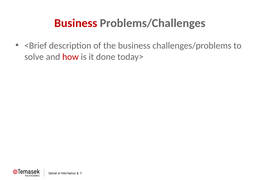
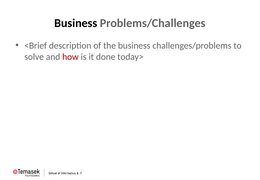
Business colour: red -> black (76, 23)
